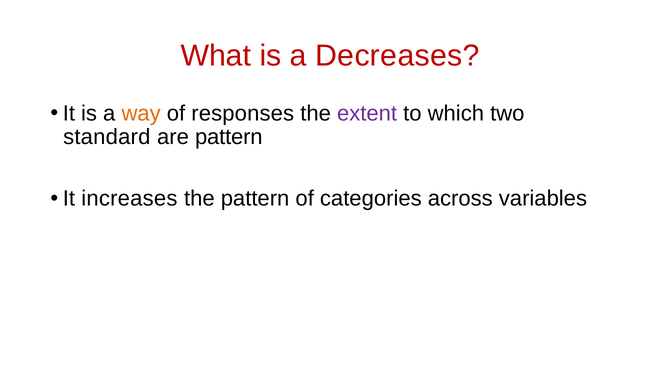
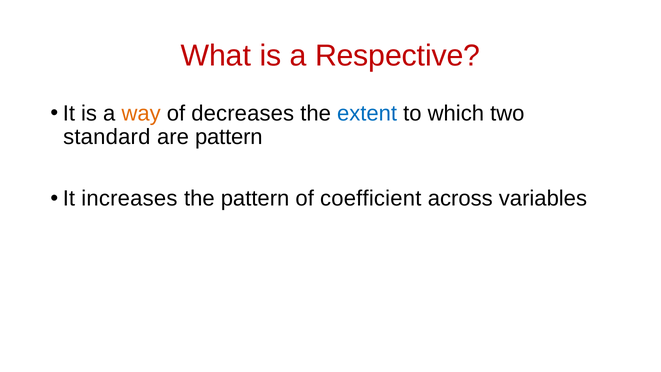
Decreases: Decreases -> Respective (398, 56)
responses: responses -> decreases (243, 113)
extent colour: purple -> blue (367, 113)
categories: categories -> coefficient (371, 198)
